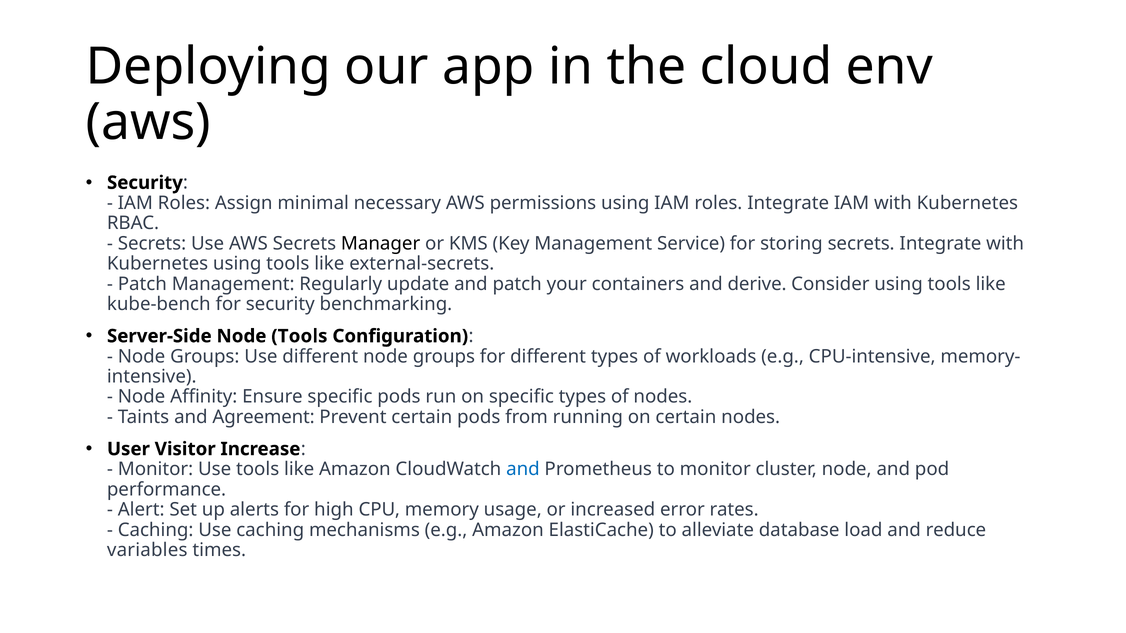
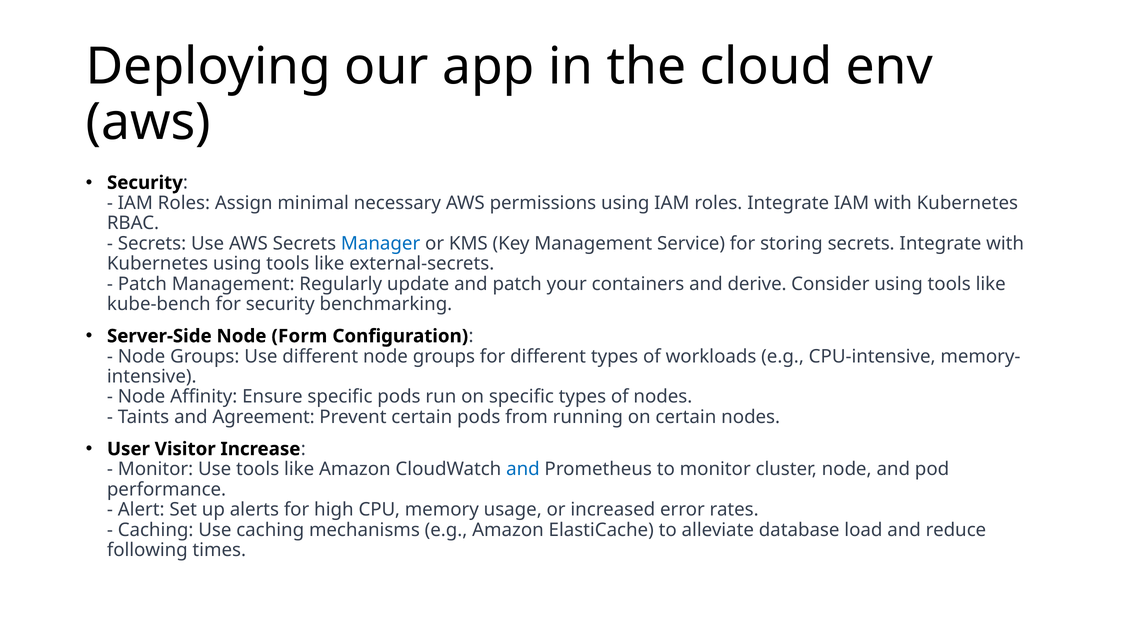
Manager colour: black -> blue (381, 244)
Node Tools: Tools -> Form (299, 336)
variables: variables -> following (147, 551)
